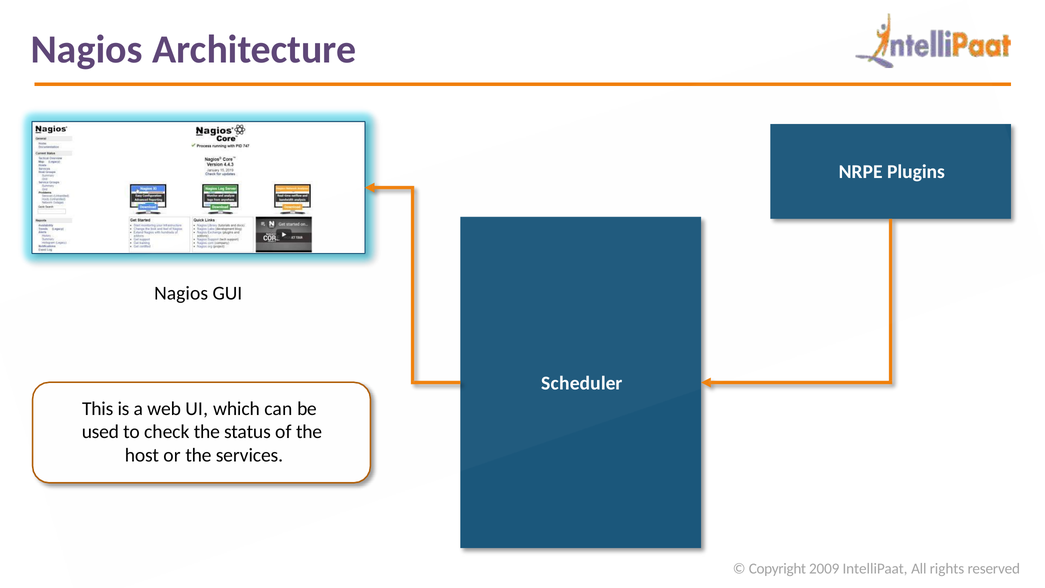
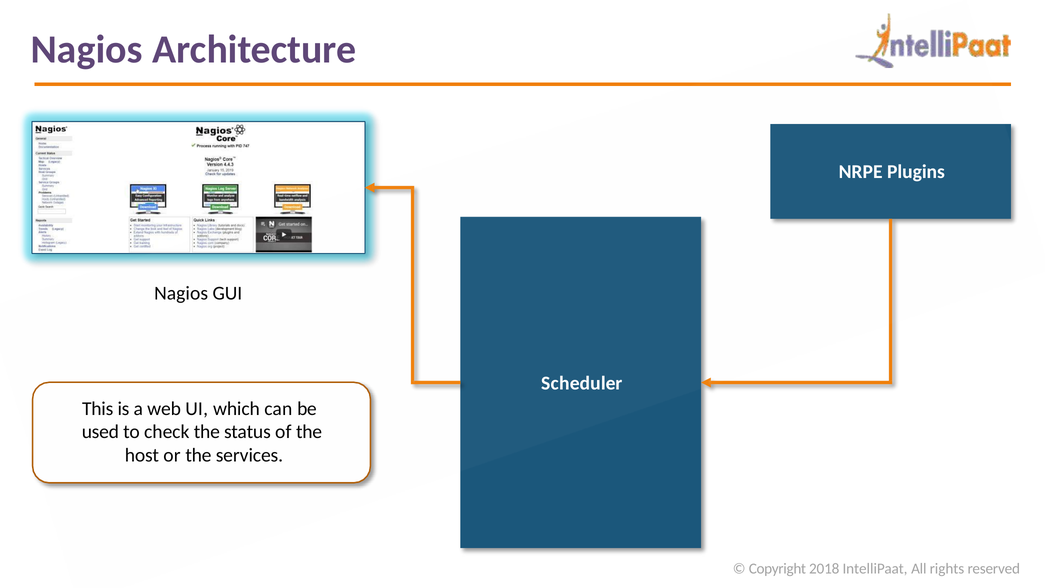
2009: 2009 -> 2018 (824, 569)
